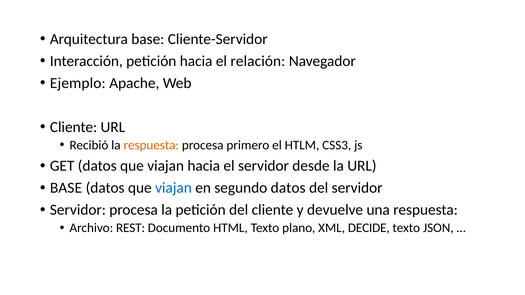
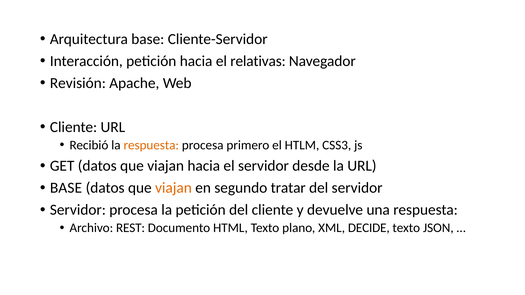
relación: relación -> relativas (258, 61)
Ejemplo: Ejemplo -> Revisión (78, 83)
viajan colour: blue -> orange (173, 188)
segundo datos: datos -> tratar (288, 188)
